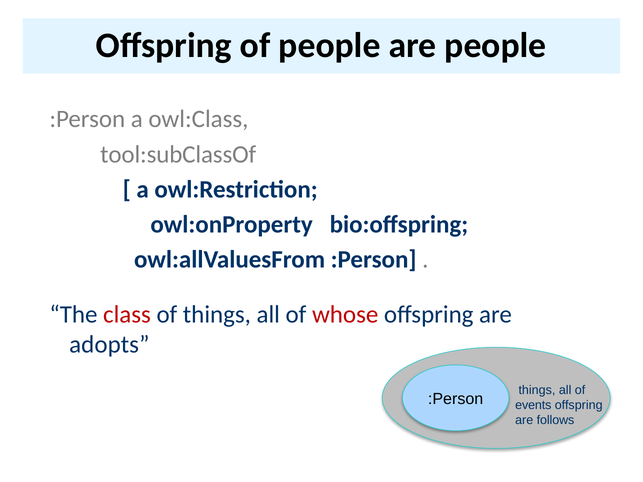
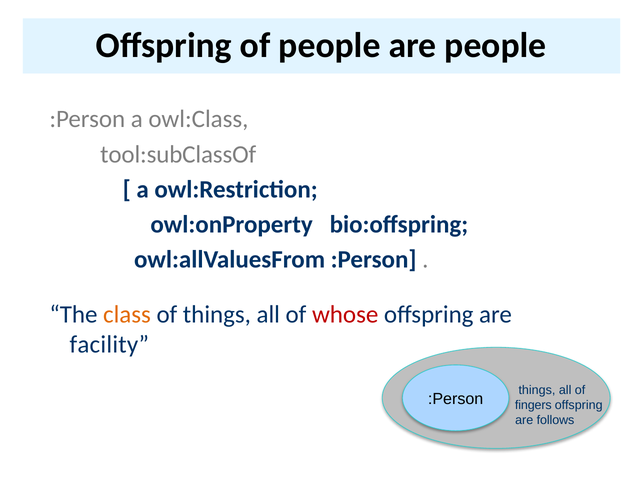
class colour: red -> orange (127, 314)
adopts: adopts -> facility (109, 345)
events: events -> fingers (533, 405)
